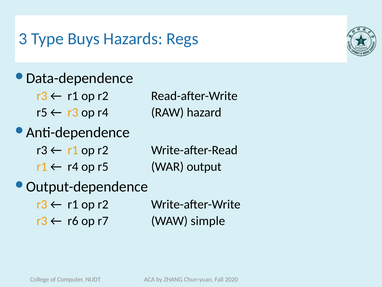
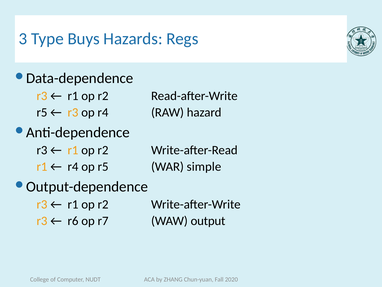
output: output -> simple (204, 166)
simple: simple -> output (208, 220)
